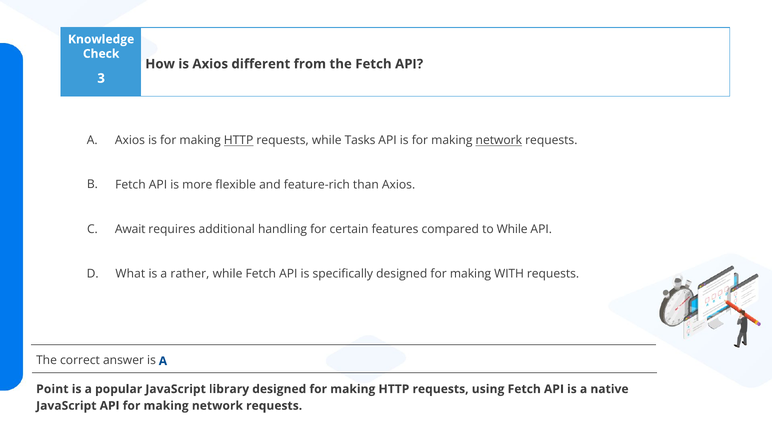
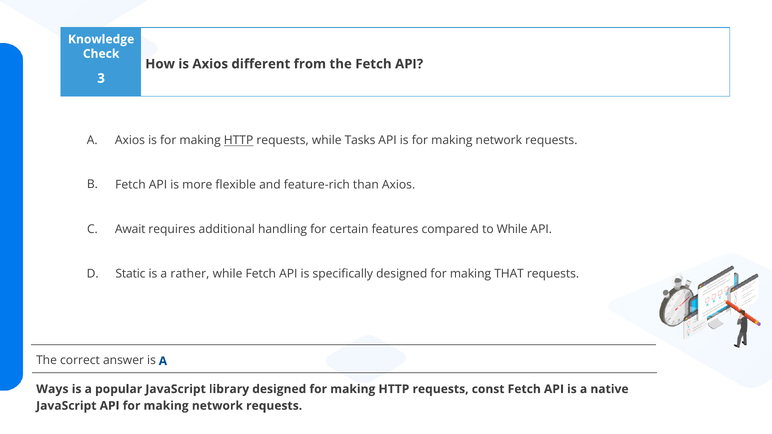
network underline: present -> none (499, 141)
What: What -> Static (130, 274)
WITH: WITH -> THAT (509, 274)
Point: Point -> Ways (52, 389)
using: using -> const (488, 389)
